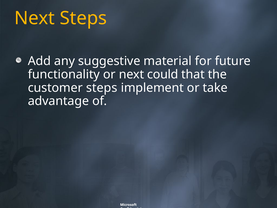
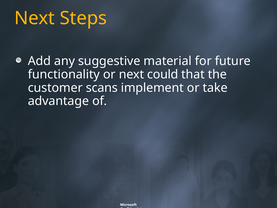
customer steps: steps -> scans (102, 88)
